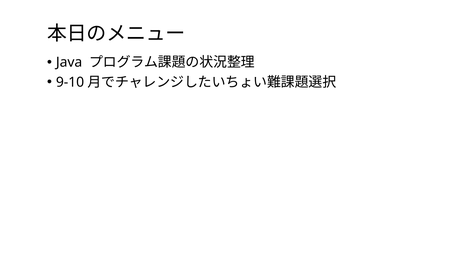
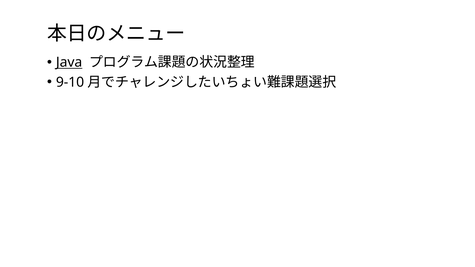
Java underline: none -> present (69, 62)
